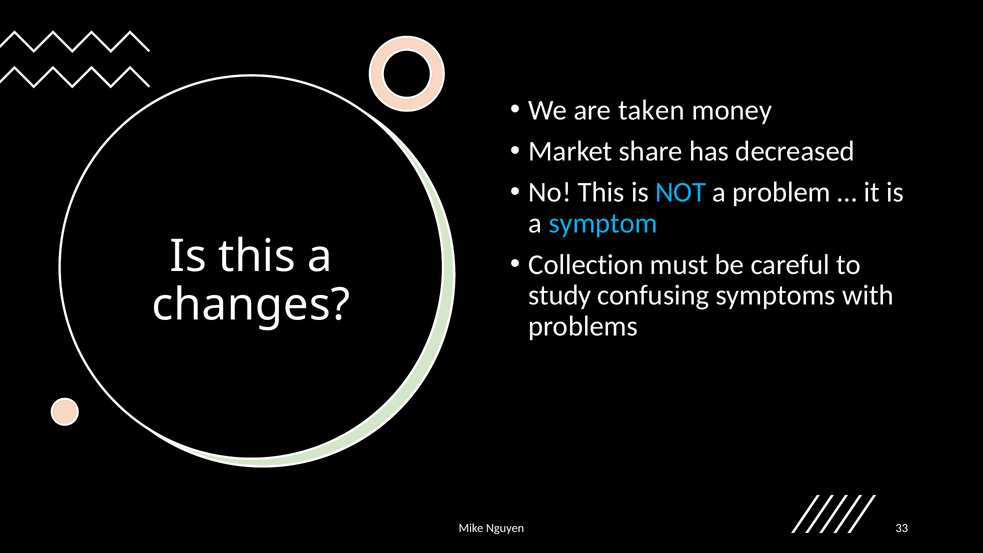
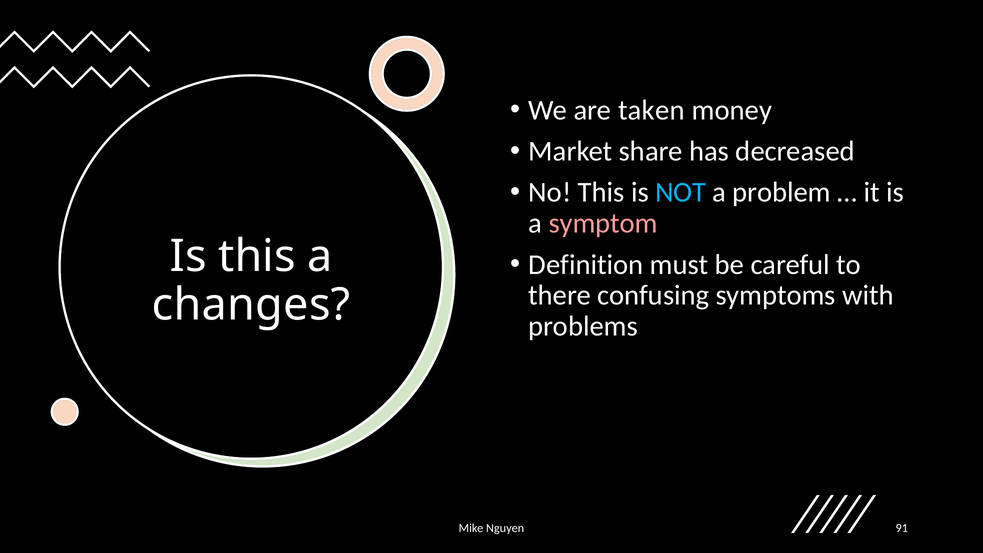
symptom colour: light blue -> pink (603, 223)
Collection: Collection -> Definition (586, 265)
study: study -> there (560, 295)
33: 33 -> 91 (902, 528)
